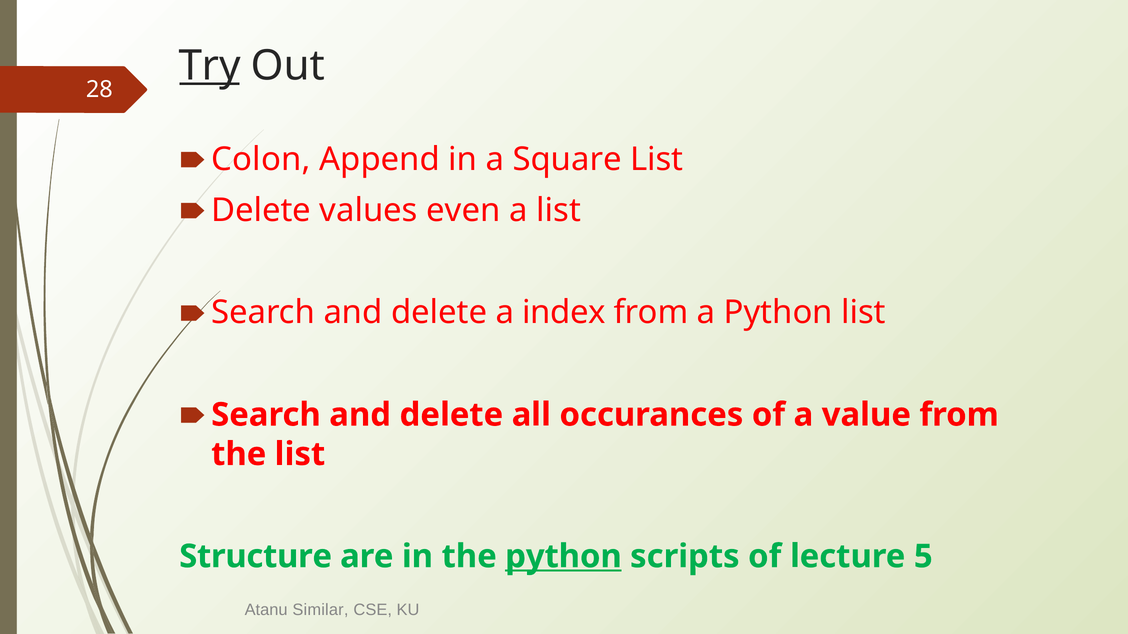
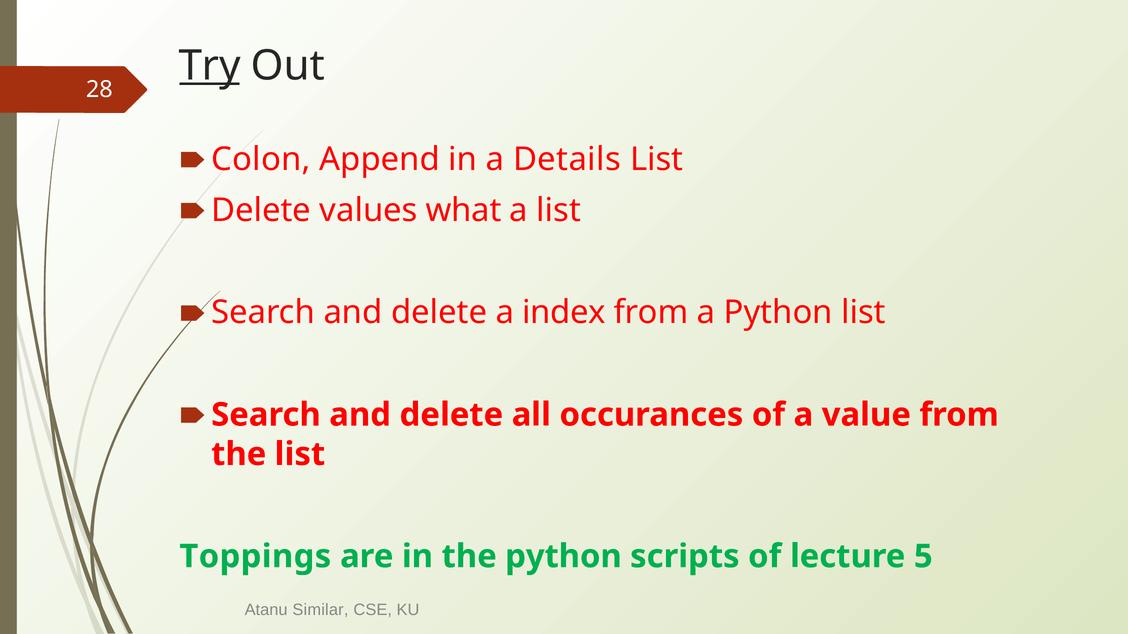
Square: Square -> Details (567, 159)
even: even -> what (464, 210)
Structure: Structure -> Toppings (255, 557)
python underline: present -> none (563, 557)
